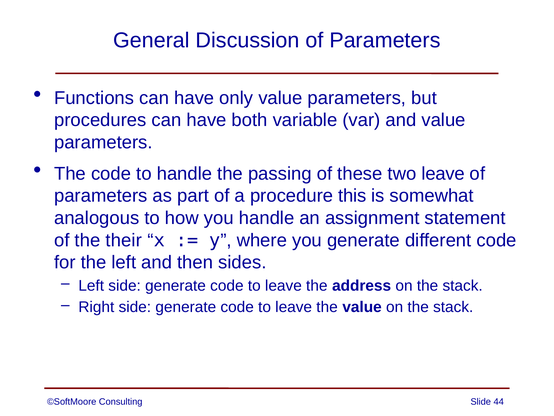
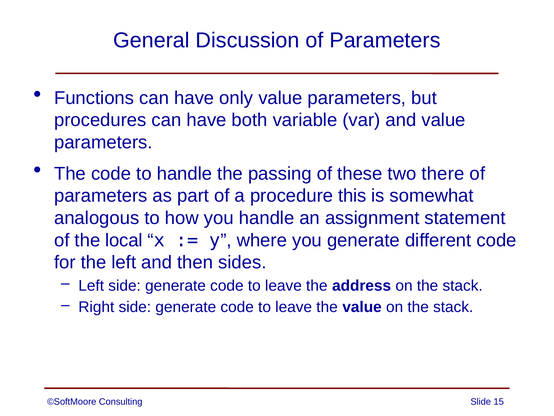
two leave: leave -> there (443, 173)
their: their -> local (124, 240)
44: 44 -> 15 (499, 401)
